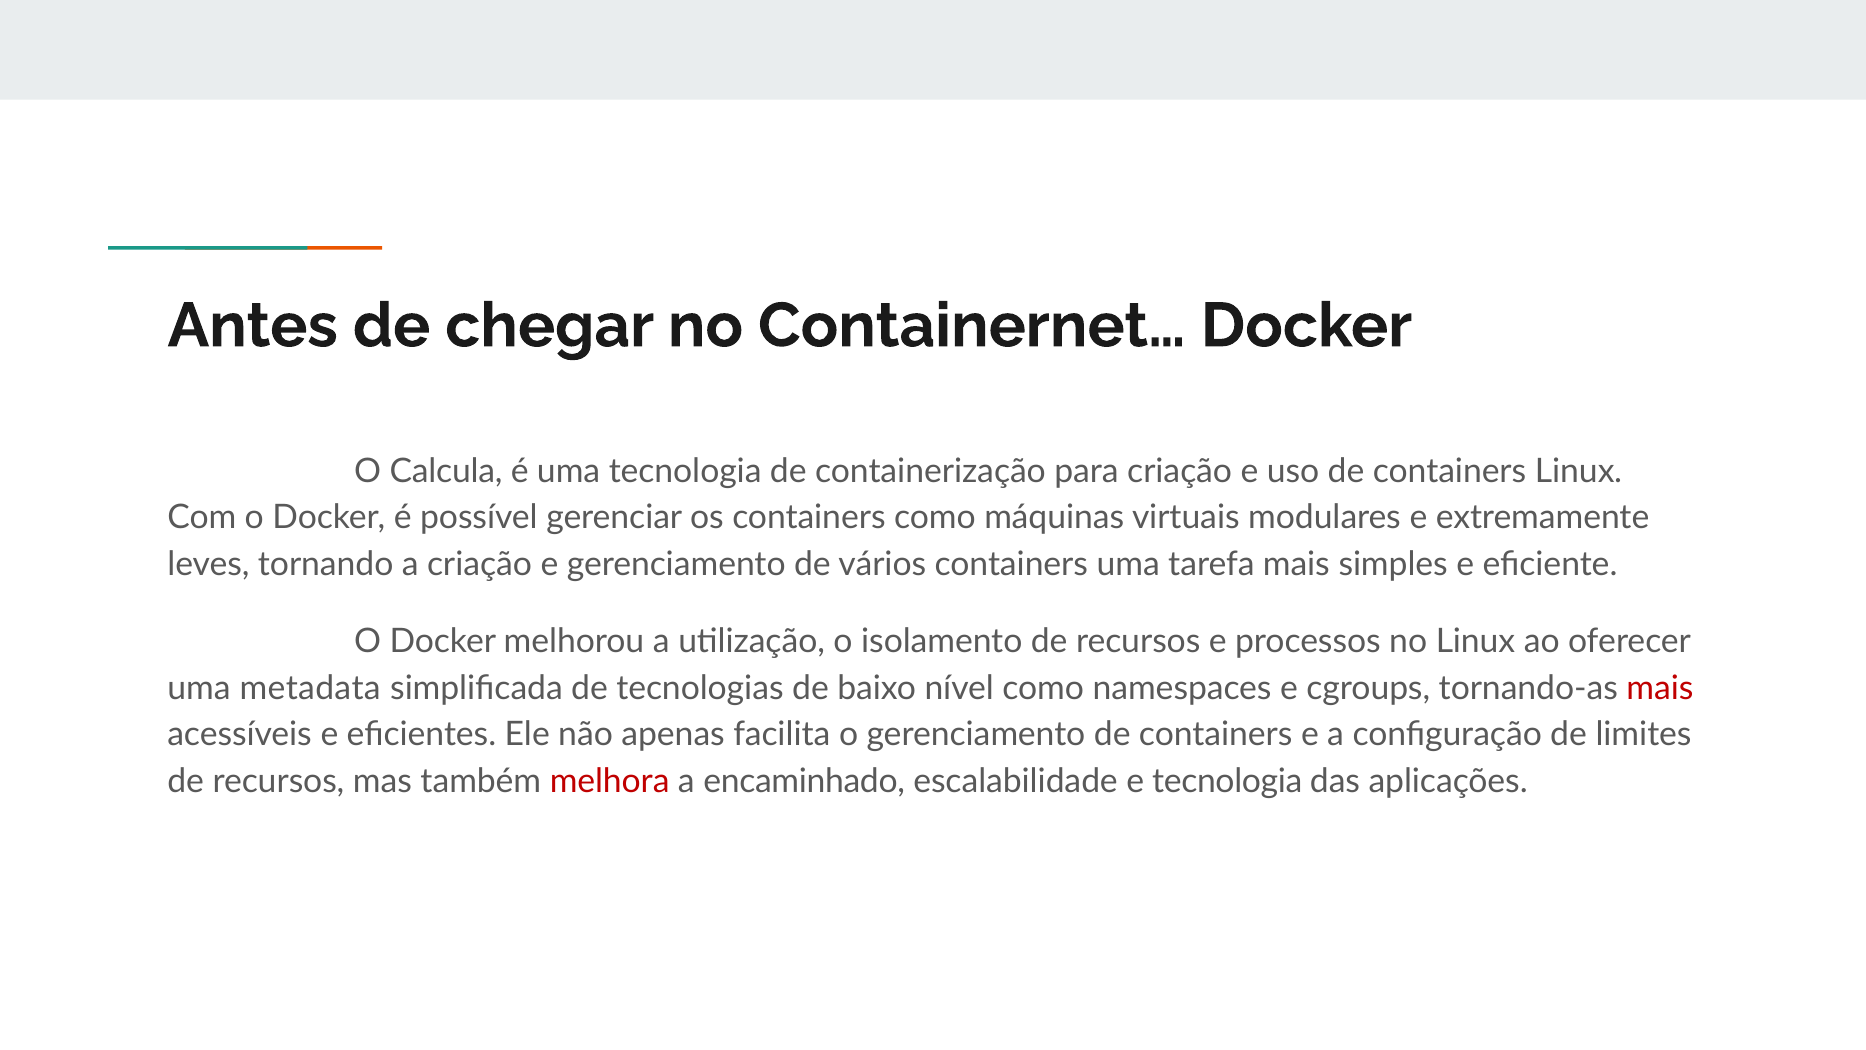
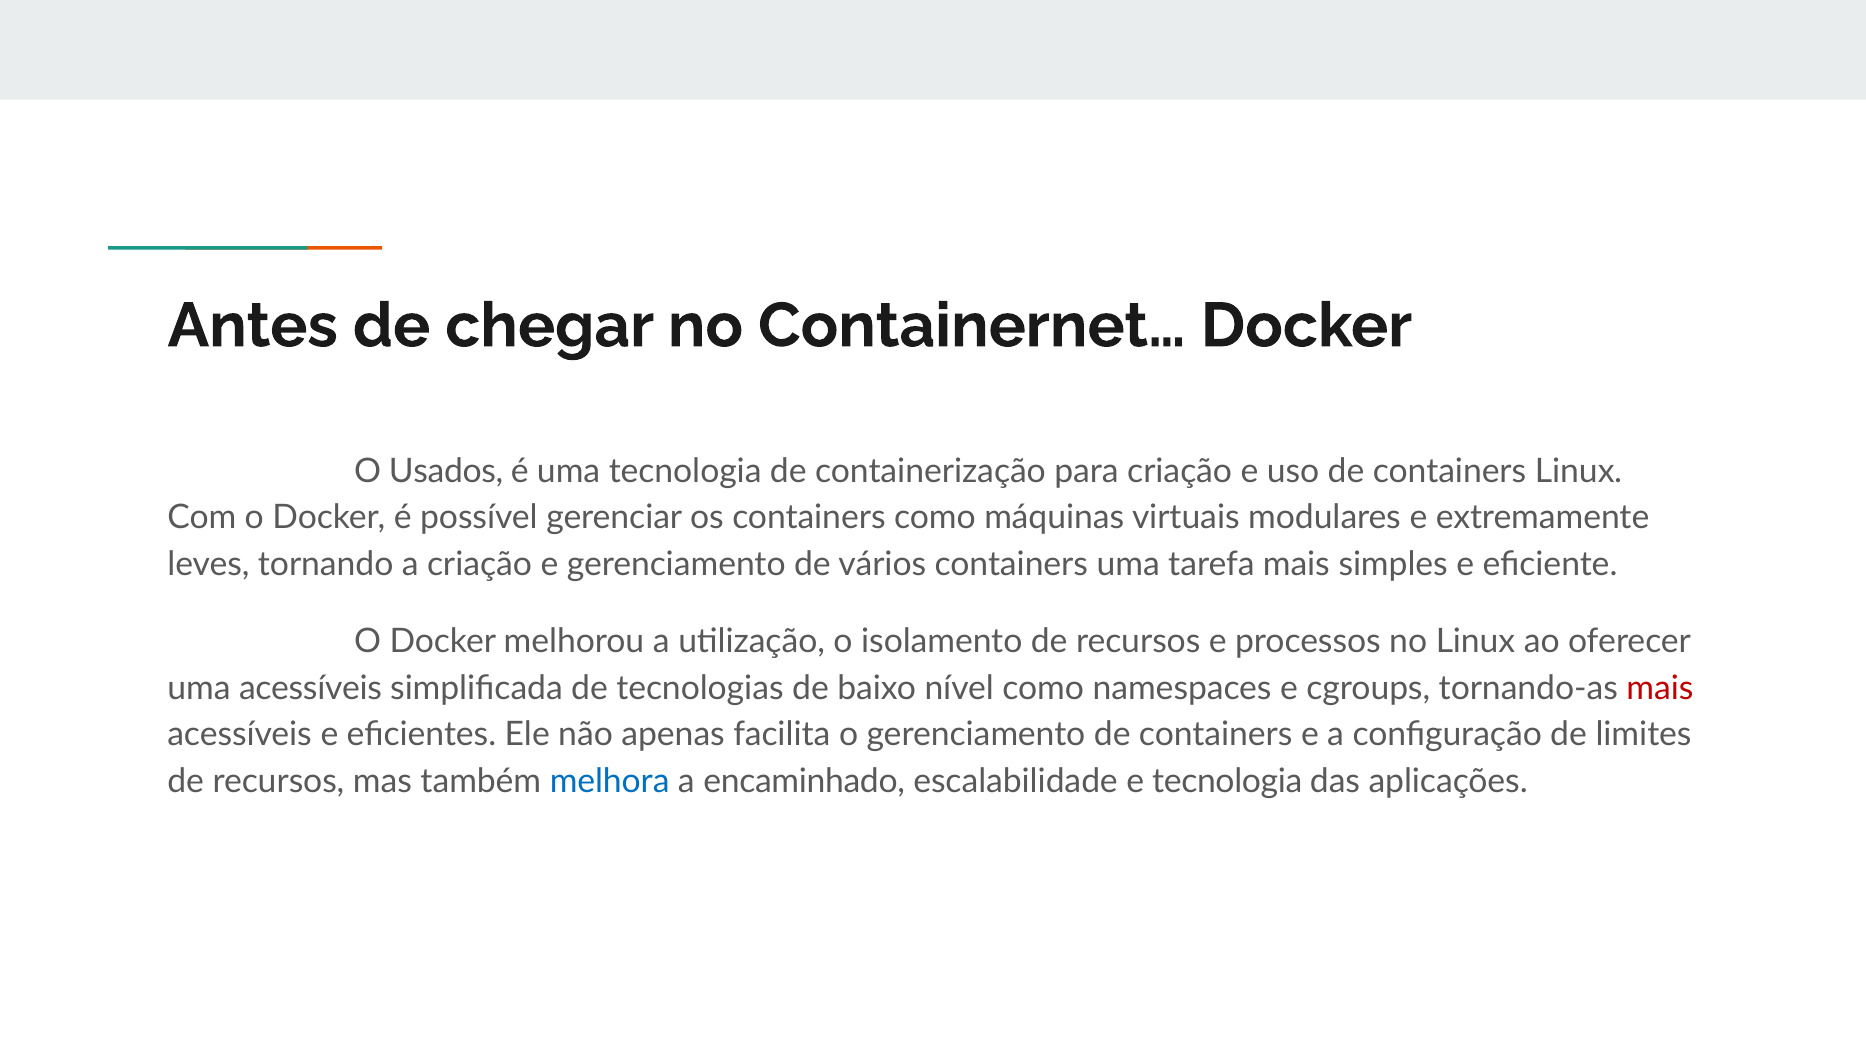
Calcula: Calcula -> Usados (446, 471)
uma metadata: metadata -> acessíveis (310, 688)
melhora colour: red -> blue (610, 781)
